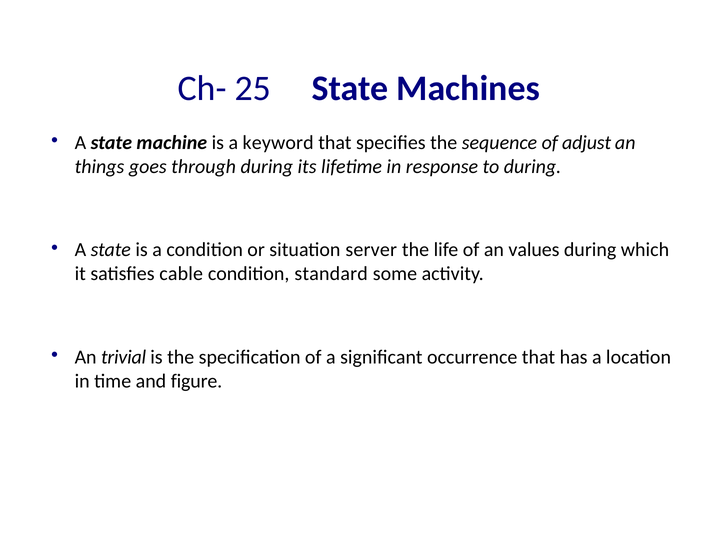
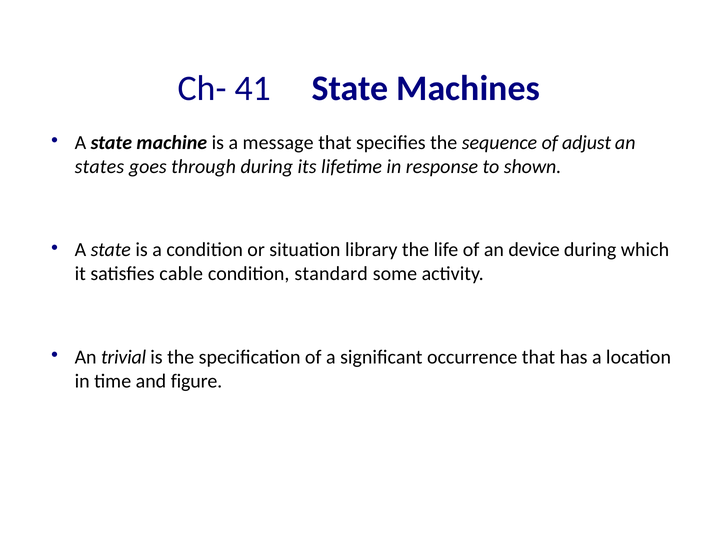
25: 25 -> 41 (253, 89)
keyword: keyword -> message (278, 143)
things: things -> states (99, 167)
to during: during -> shown (533, 167)
server: server -> library (371, 250)
values: values -> device (534, 250)
